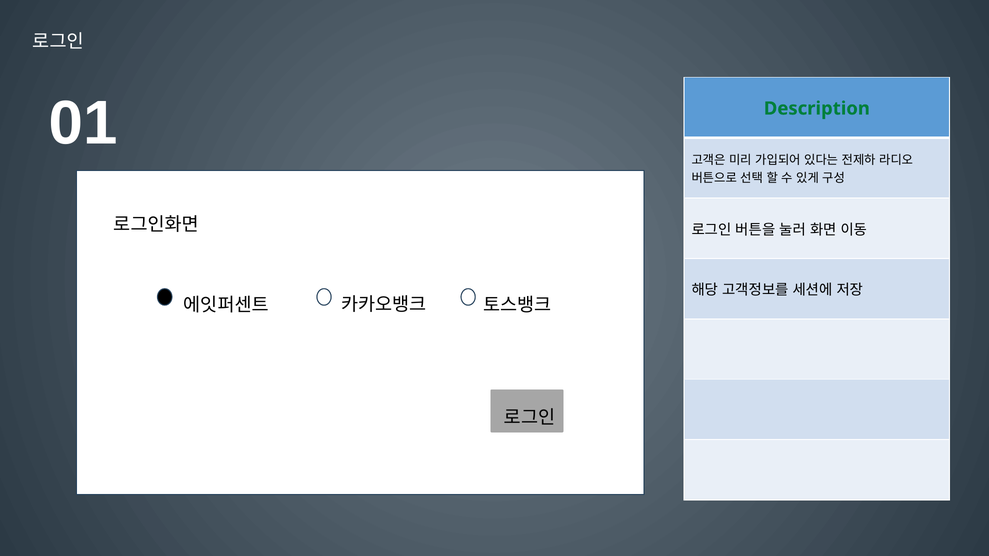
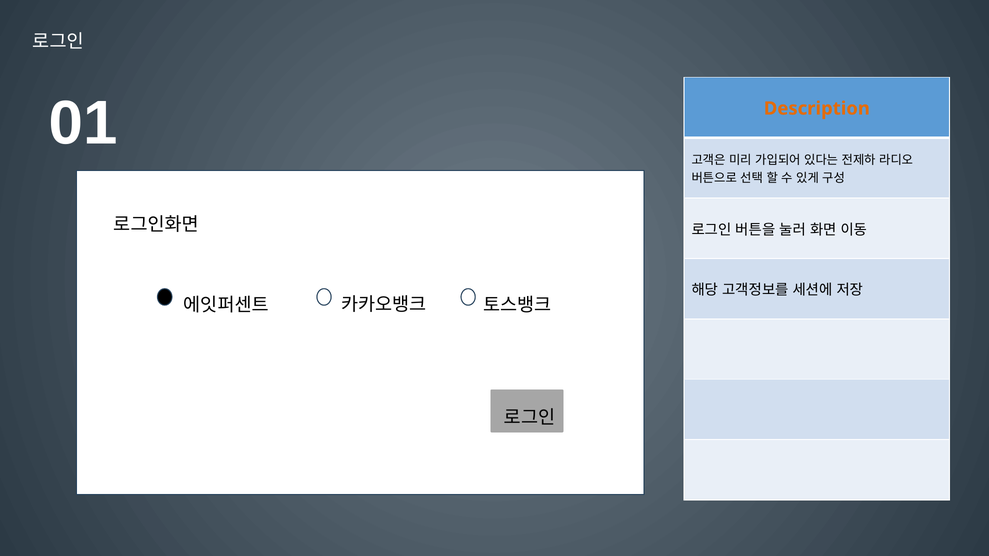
Description colour: green -> orange (817, 109)
